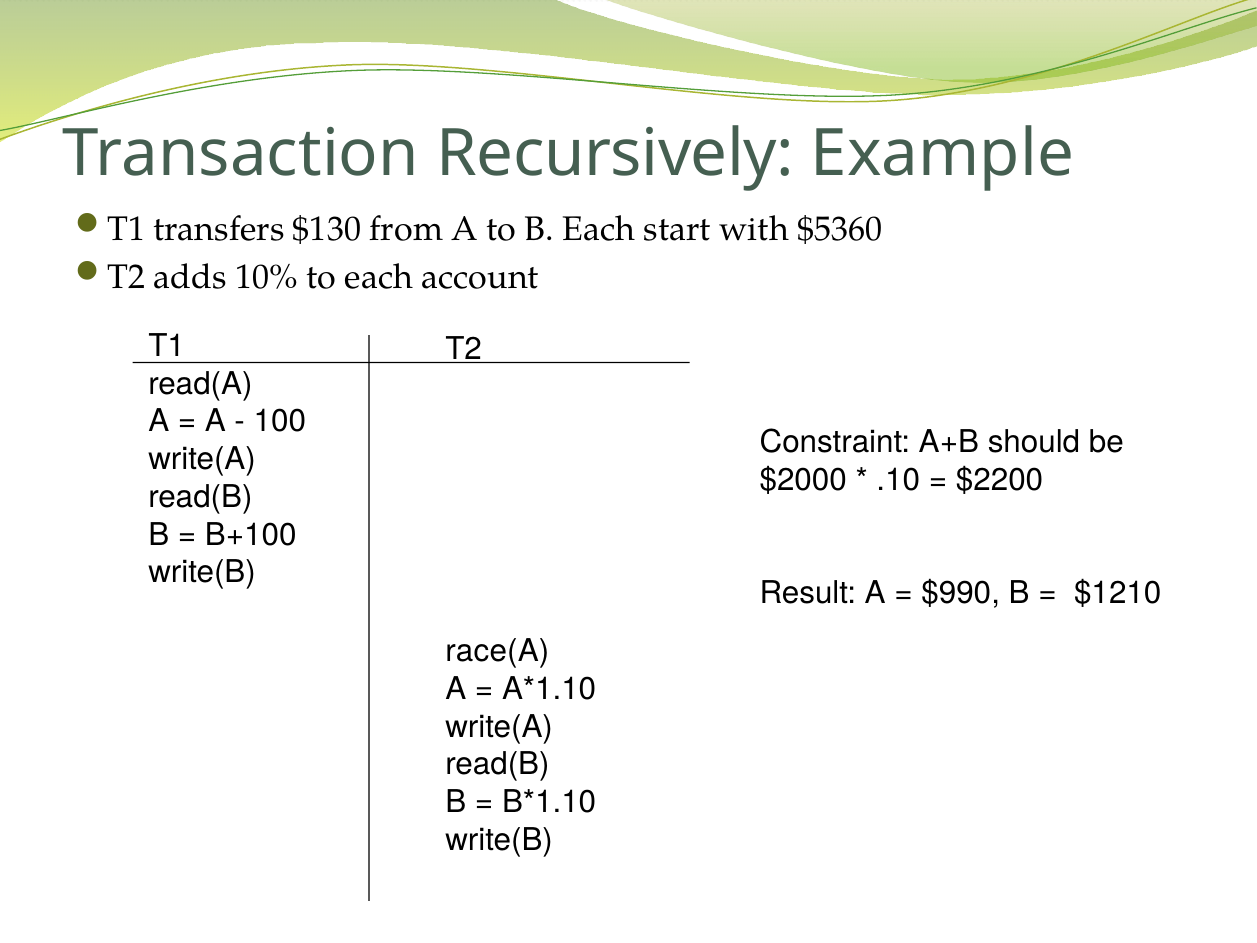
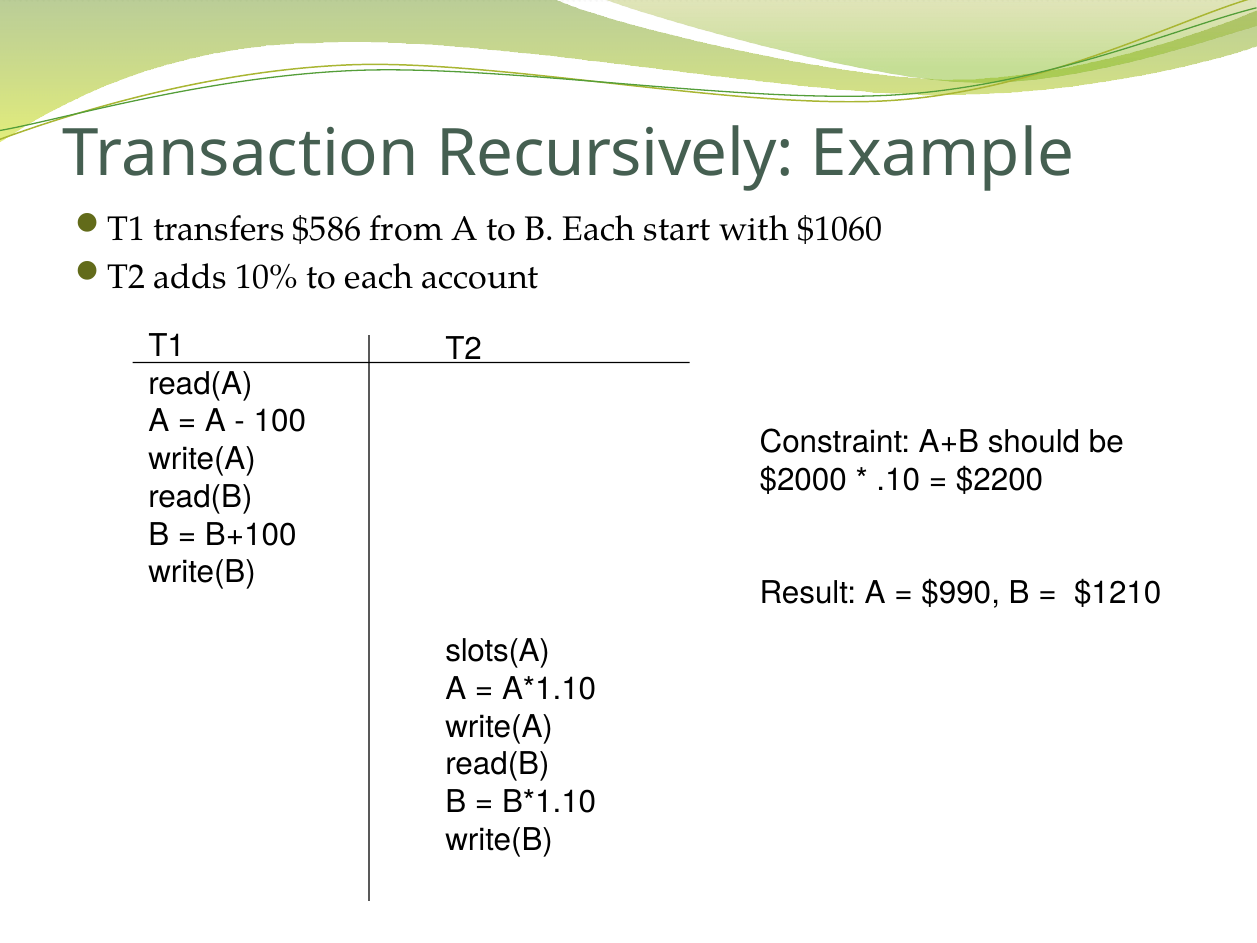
$130: $130 -> $586 (327, 230)
$5360: $5360 -> $1060 (840, 230)
race(A: race(A -> slots(A (498, 651)
